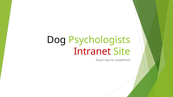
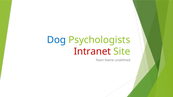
Dog colour: black -> blue (56, 40)
